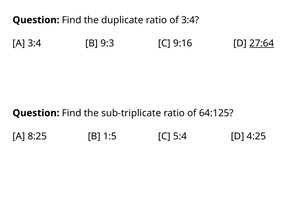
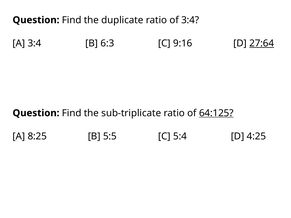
9:3: 9:3 -> 6:3 (107, 43)
64:125 underline: none -> present (216, 113)
1:5: 1:5 -> 5:5 (110, 136)
